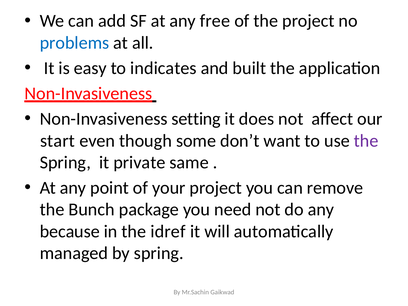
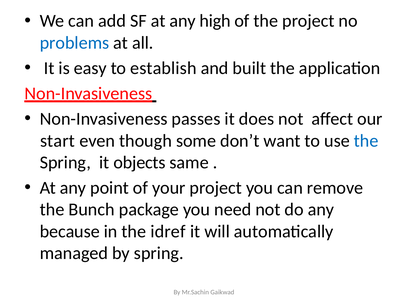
free: free -> high (215, 21)
indicates: indicates -> establish (163, 68)
setting: setting -> passes (196, 119)
the colour: purple -> blue (366, 141)
private: private -> objects (140, 162)
